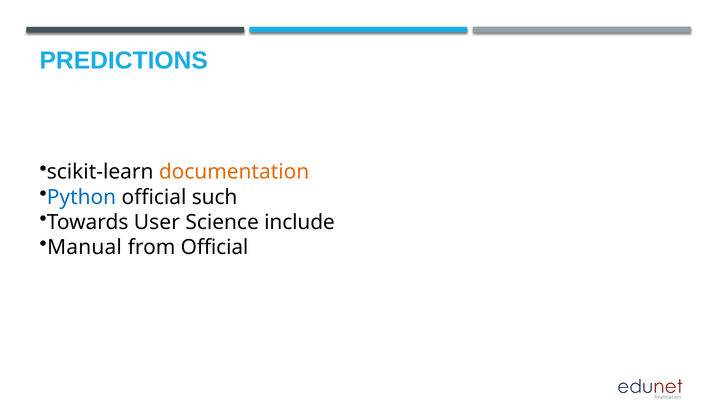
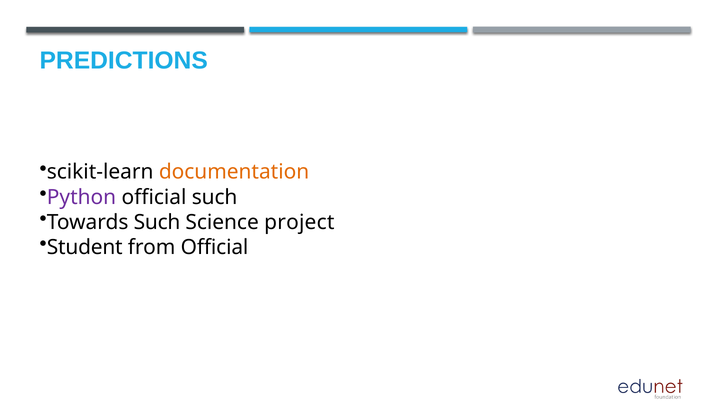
Python colour: blue -> purple (81, 197)
Towards User: User -> Such (157, 222)
include: include -> project (299, 222)
Manual: Manual -> Student (85, 248)
